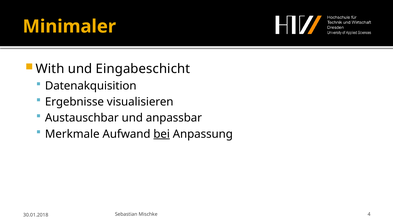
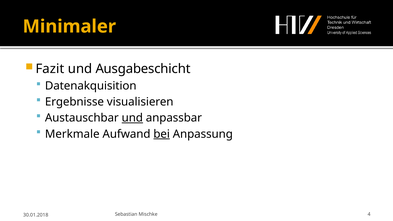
With: With -> Fazit (50, 69)
Eingabeschicht: Eingabeschicht -> Ausgabeschicht (143, 69)
und underline: none -> present (132, 118)
